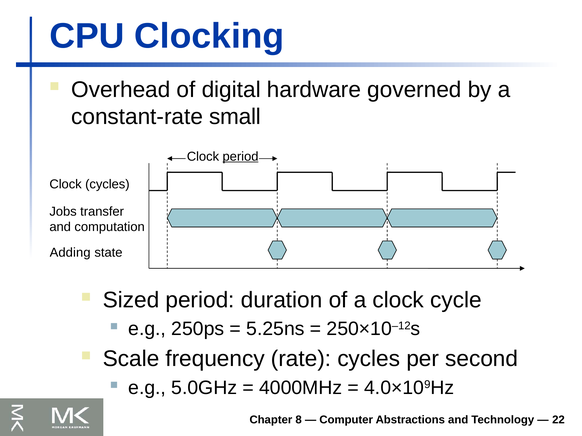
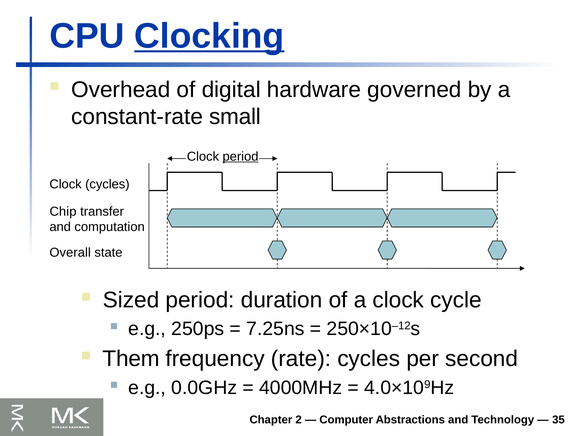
Clocking underline: none -> present (209, 36)
Jobs: Jobs -> Chip (63, 212)
Adding: Adding -> Overall (70, 253)
5.25ns: 5.25ns -> 7.25ns (275, 329)
Scale: Scale -> Them (131, 359)
5.0GHz: 5.0GHz -> 0.0GHz (204, 388)
8: 8 -> 2 (299, 420)
22: 22 -> 35 (558, 420)
